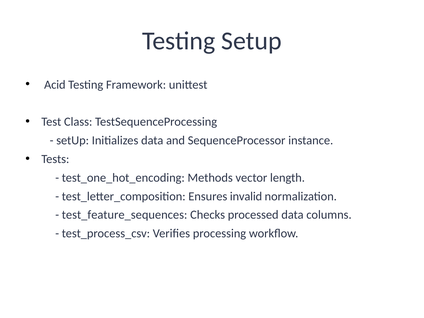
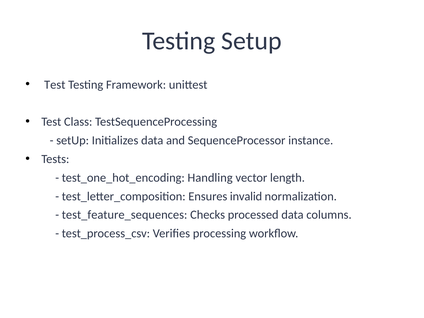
Acid: Acid -> Test (55, 85)
Methods: Methods -> Handling (210, 178)
